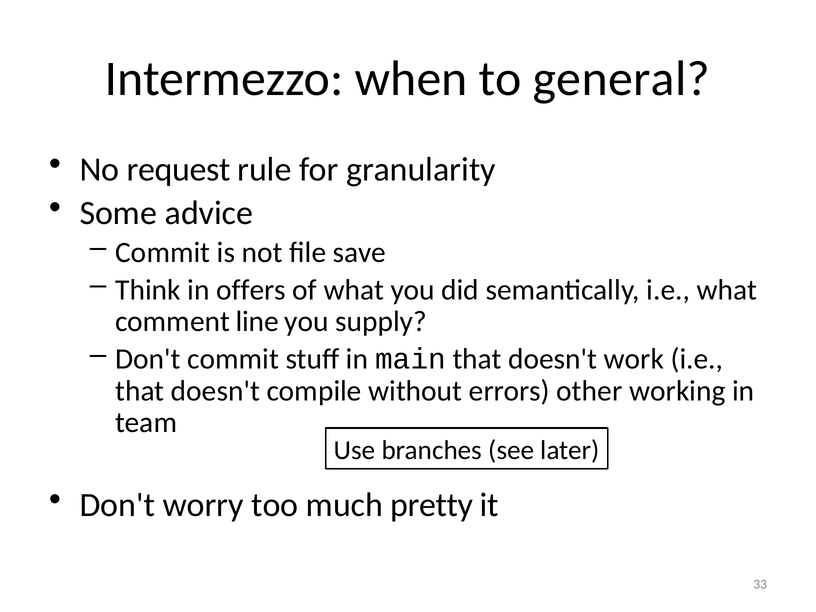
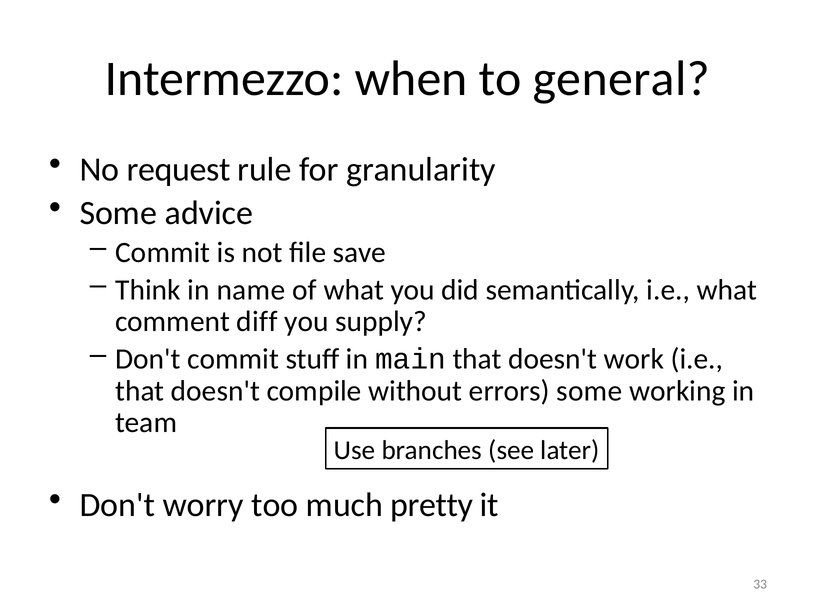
offers: offers -> name (251, 290)
line: line -> diff (257, 322)
errors other: other -> some (589, 391)
